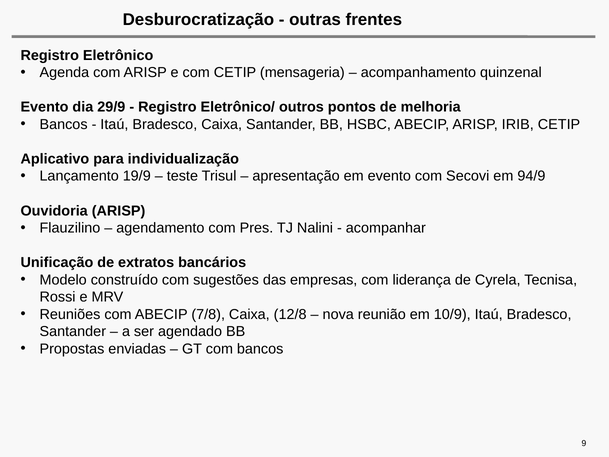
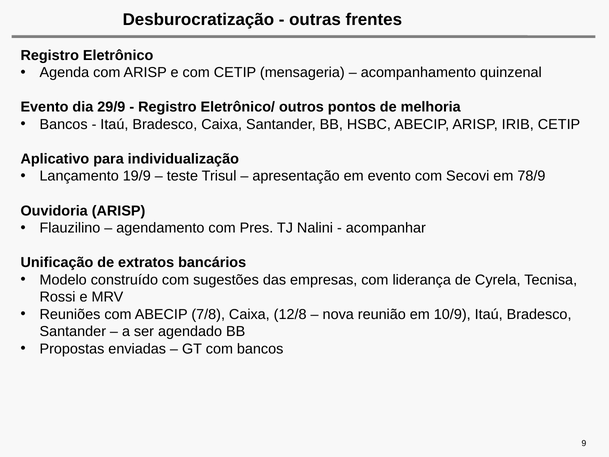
94/9: 94/9 -> 78/9 (531, 176)
